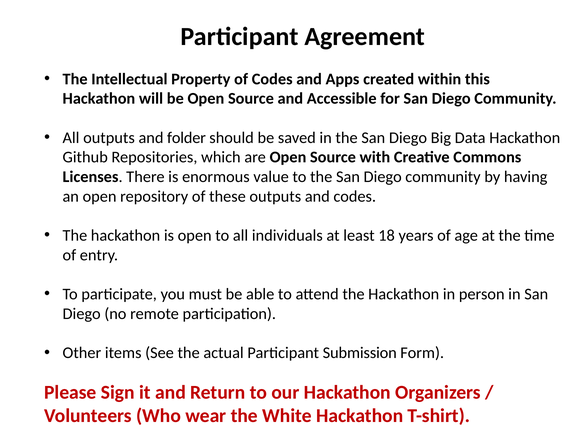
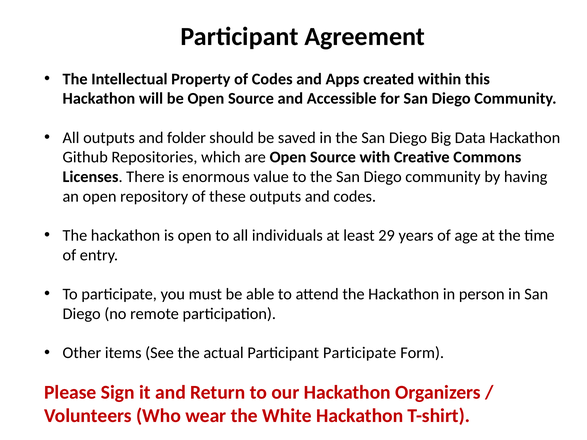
18: 18 -> 29 (387, 236)
Participant Submission: Submission -> Participate (360, 353)
